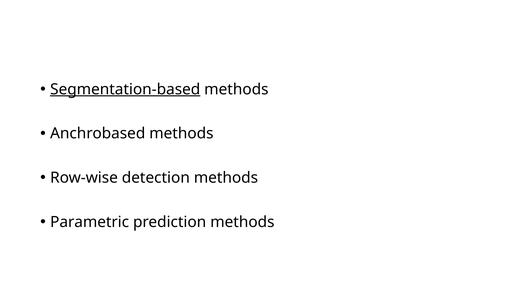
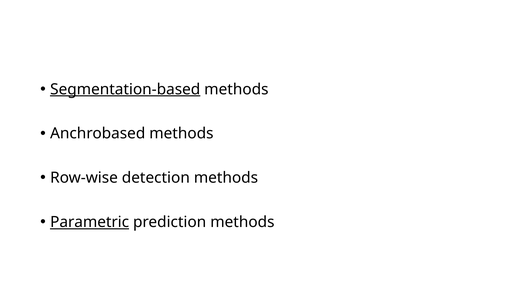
Parametric underline: none -> present (90, 222)
